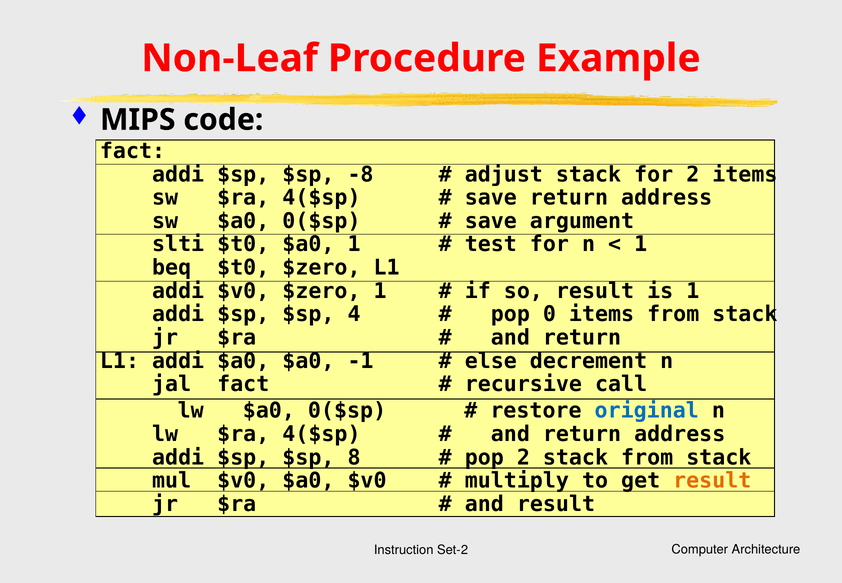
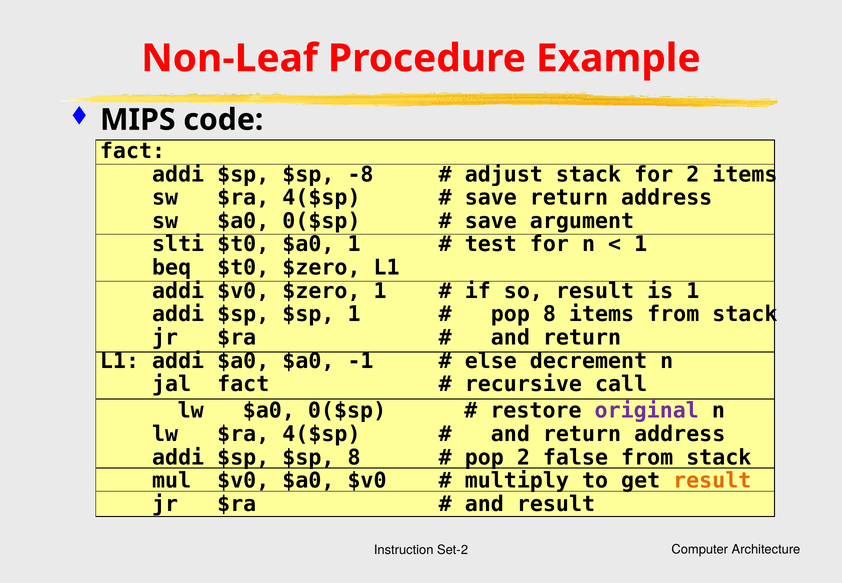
$sp 4: 4 -> 1 (354, 314)
pop 0: 0 -> 8 (549, 314)
original colour: blue -> purple (647, 411)
2 stack: stack -> false (575, 457)
